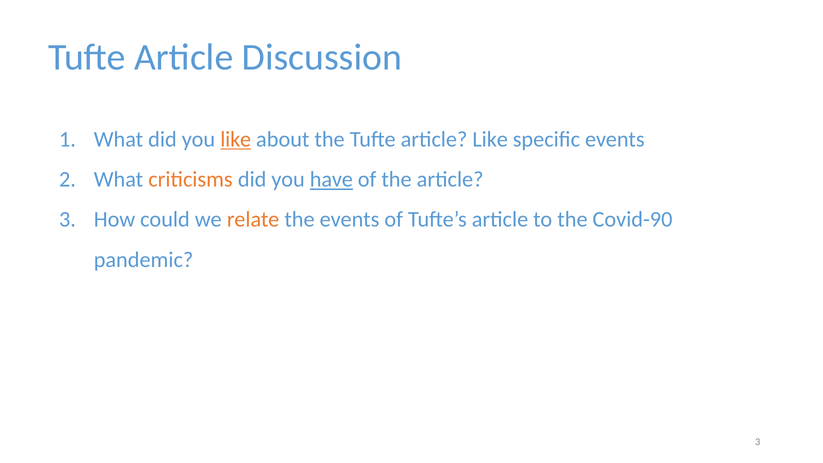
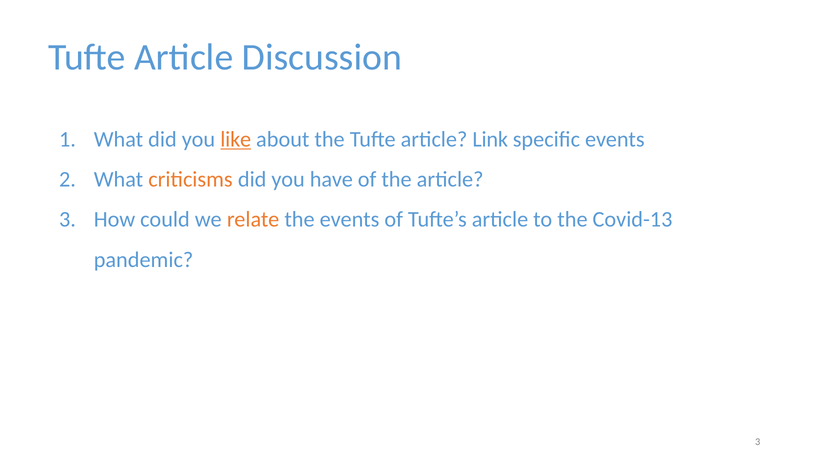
article Like: Like -> Link (490, 139)
have underline: present -> none (331, 179)
Covid-90: Covid-90 -> Covid-13 (633, 220)
